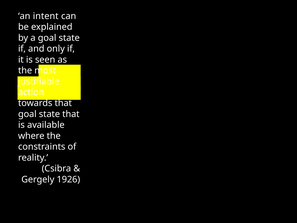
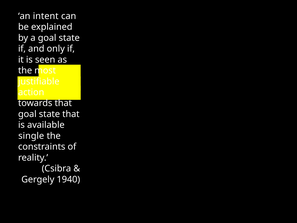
where: where -> single (31, 136)
1926: 1926 -> 1940 (68, 179)
